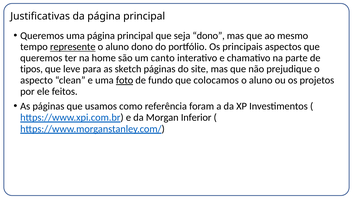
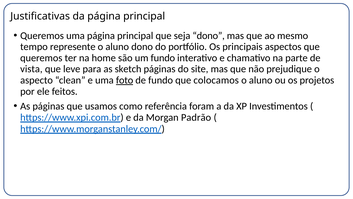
represente underline: present -> none (73, 47)
um canto: canto -> fundo (163, 58)
tipos: tipos -> vista (31, 69)
Inferior: Inferior -> Padrão (196, 117)
